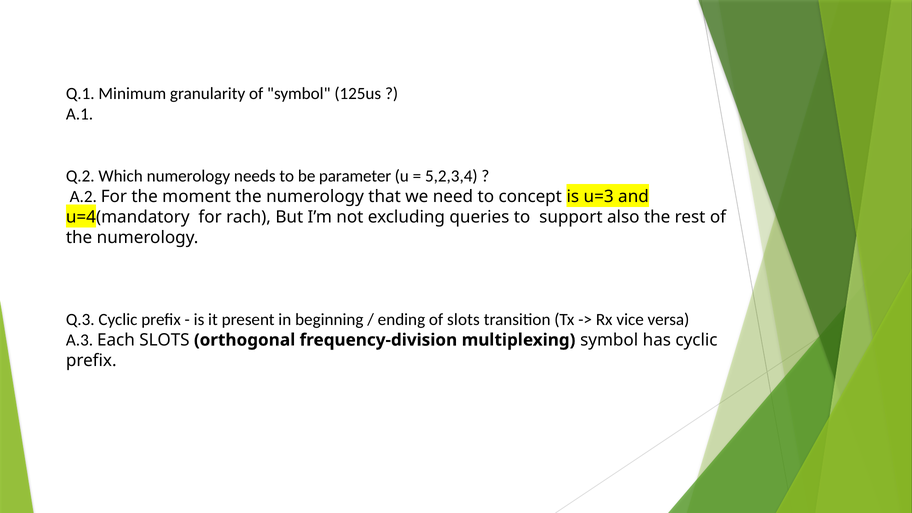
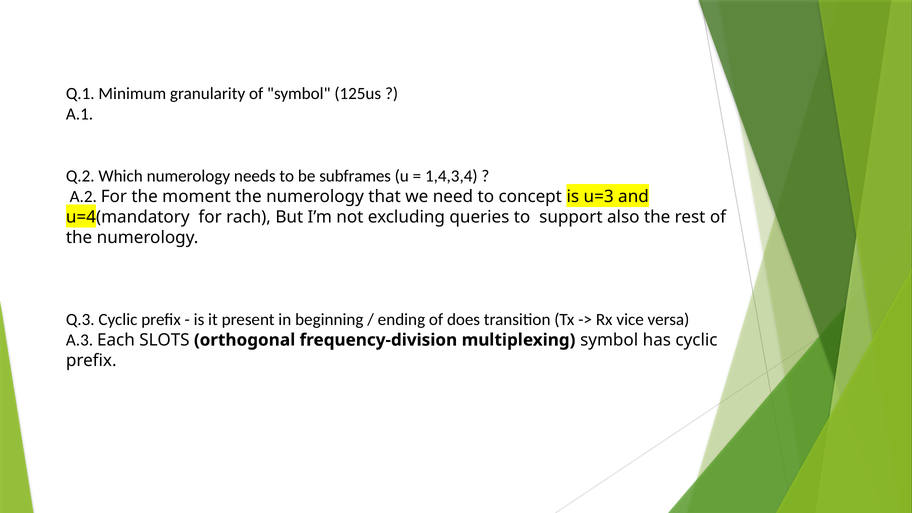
parameter: parameter -> subframes (355, 176)
5,2,3,4: 5,2,3,4 -> 1,4,3,4 (451, 176)
of slots: slots -> does (464, 320)
